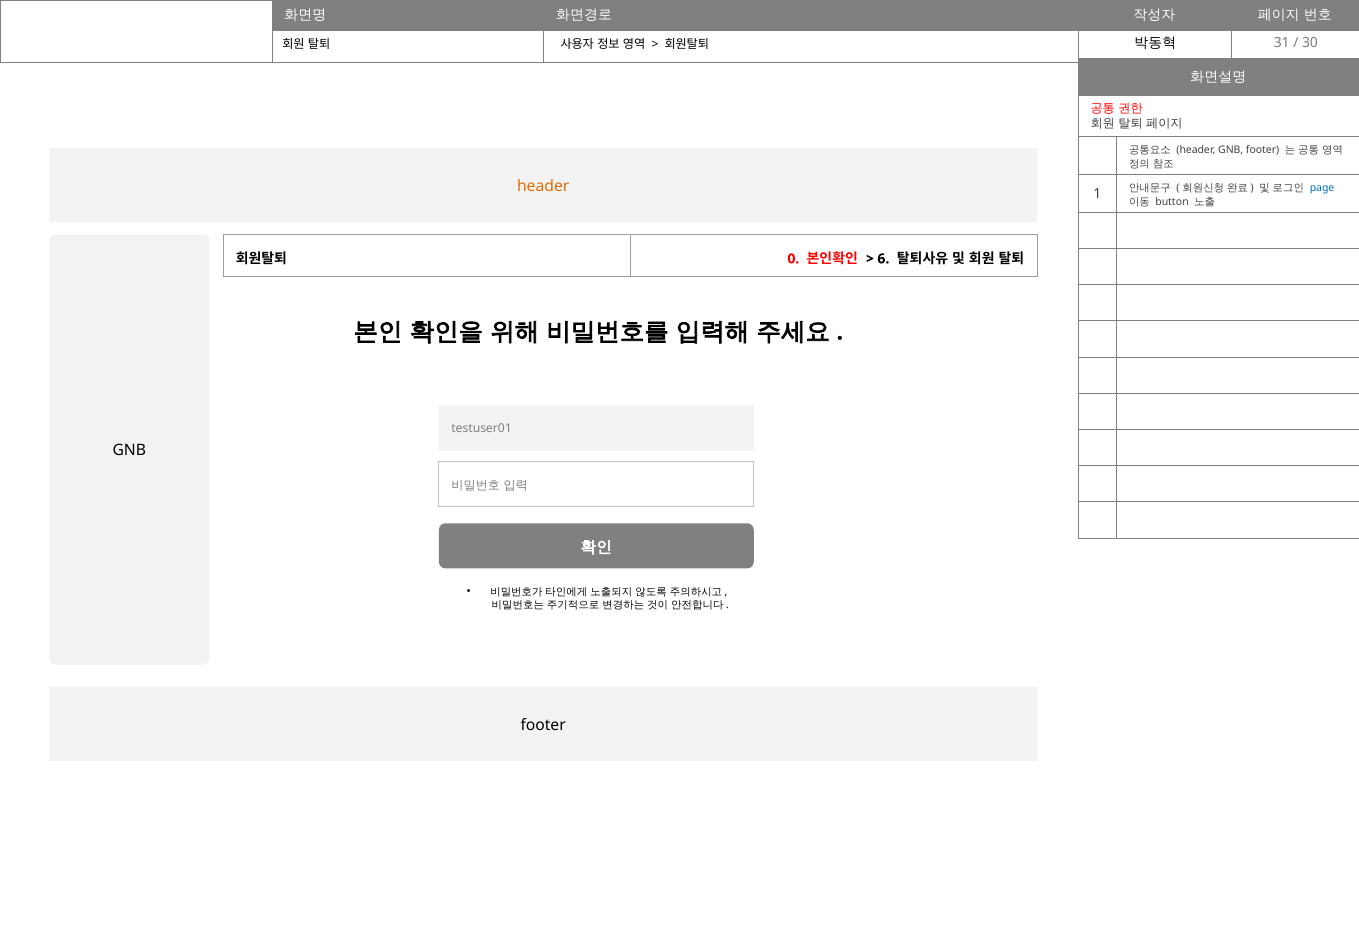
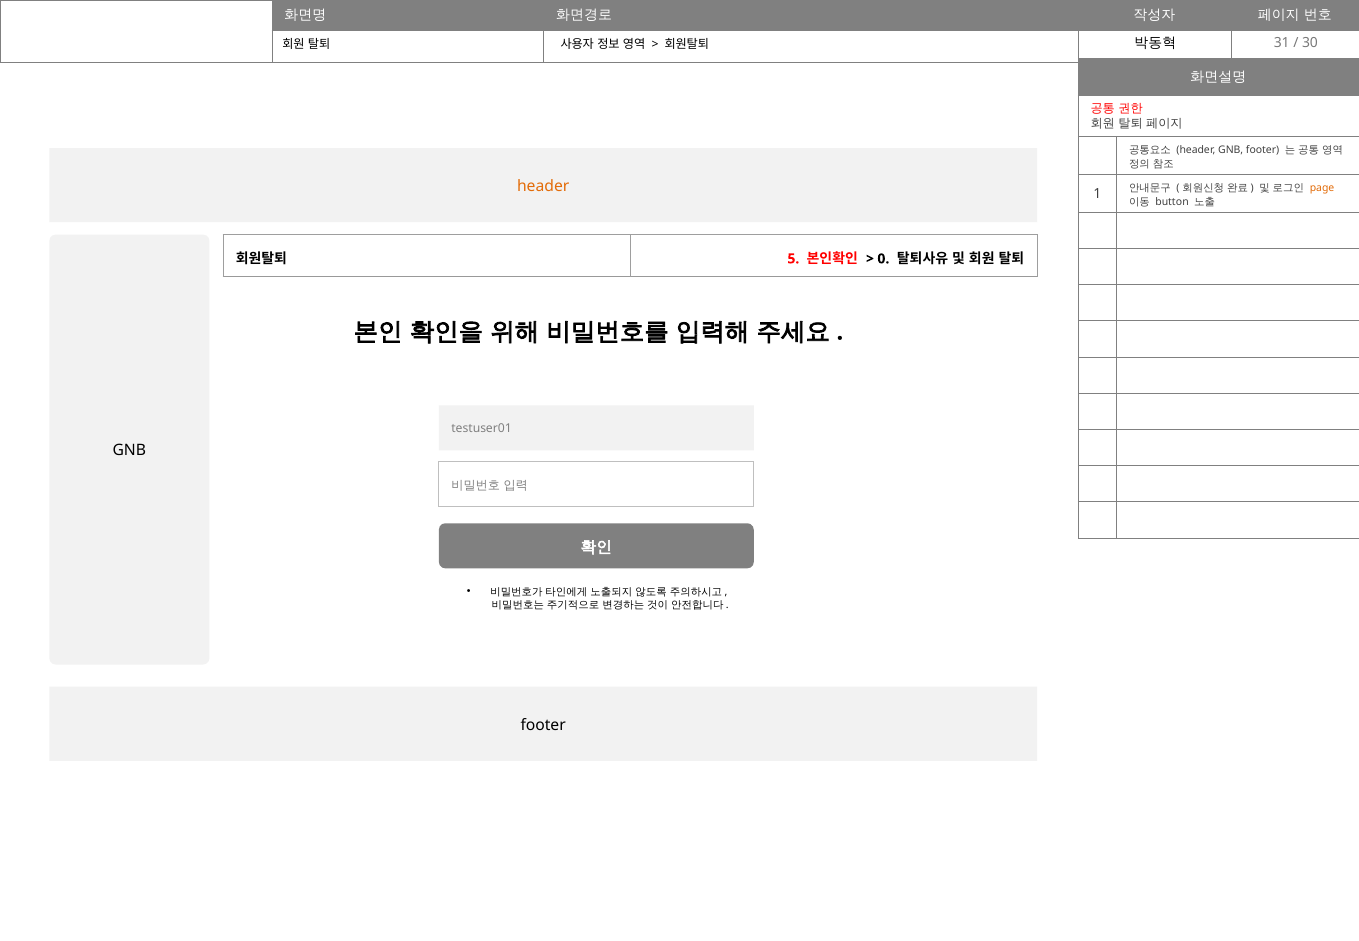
page colour: blue -> orange (1322, 188)
0: 0 -> 5 (793, 259)
6: 6 -> 0 (883, 259)
